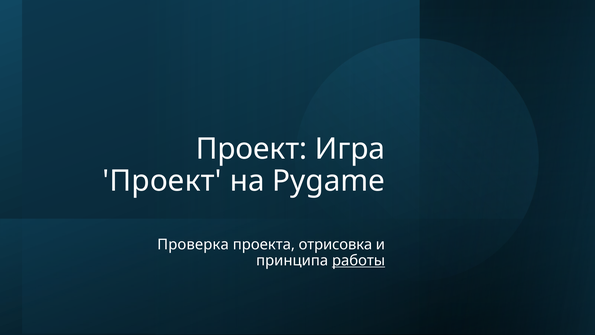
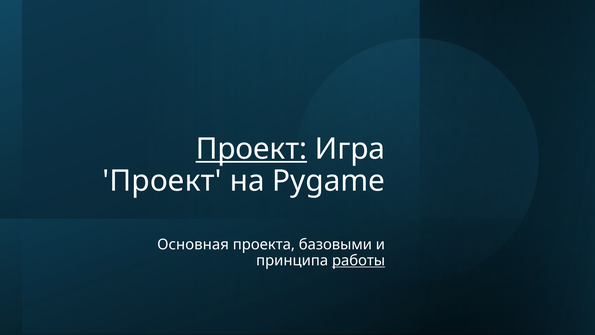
Проект underline: none -> present (251, 149)
Проверка: Проверка -> Основная (193, 244)
отрисовка: отрисовка -> базовыми (335, 244)
